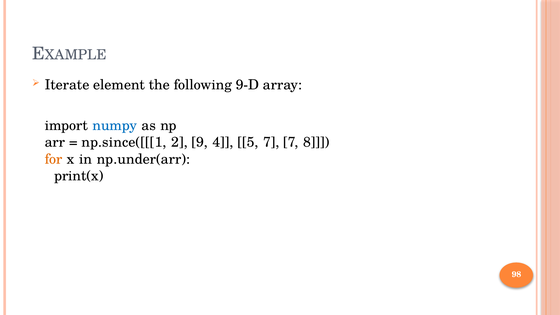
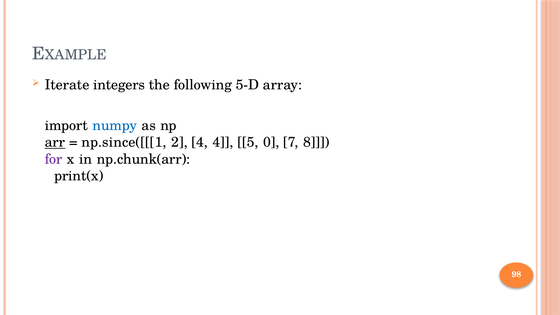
element: element -> integers (119, 85)
9-D: 9-D -> 5-D (247, 85)
arr underline: none -> present (55, 142)
2 9: 9 -> 4 (200, 142)
5 7: 7 -> 0 (271, 142)
for colour: orange -> purple (54, 159)
np.under(arr: np.under(arr -> np.chunk(arr (143, 159)
